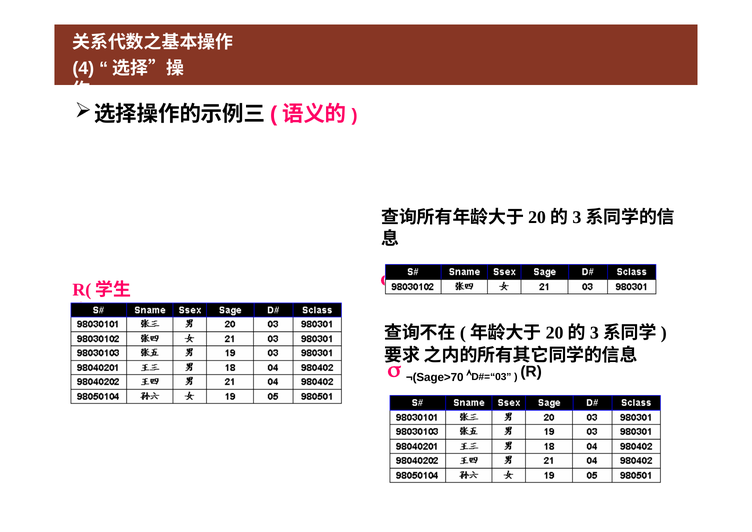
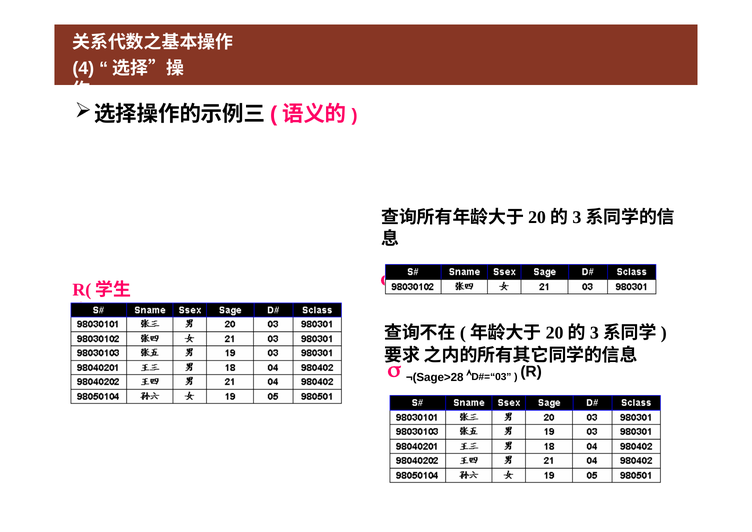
¬(Sage>70: ¬(Sage>70 -> ¬(Sage>28 (435, 377)
